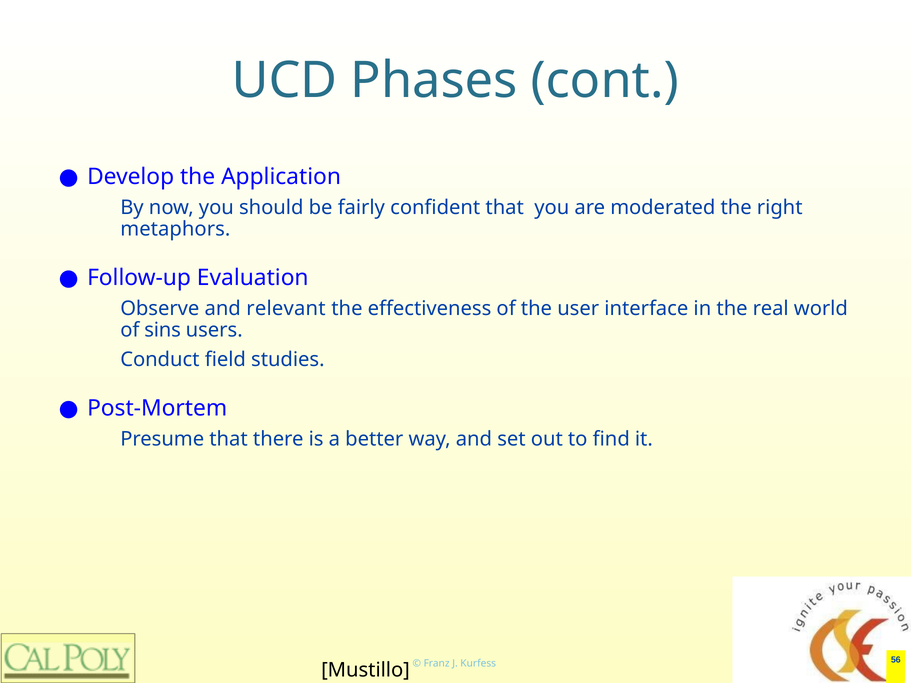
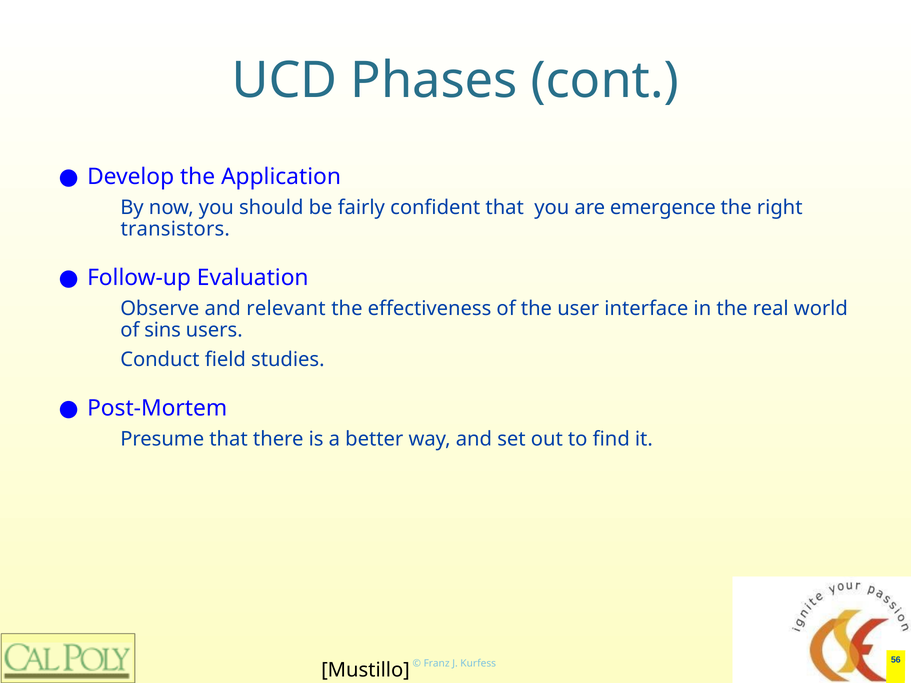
moderated: moderated -> emergence (663, 207)
metaphors: metaphors -> transistors (175, 229)
